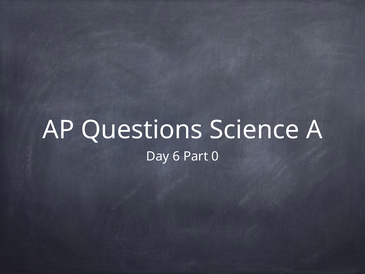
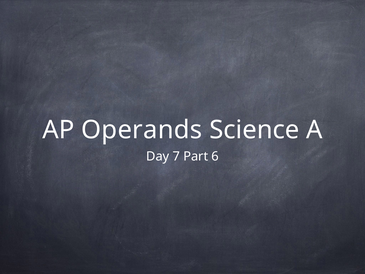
Questions: Questions -> Operands (142, 130)
6: 6 -> 7 (176, 156)
0: 0 -> 6 (215, 156)
